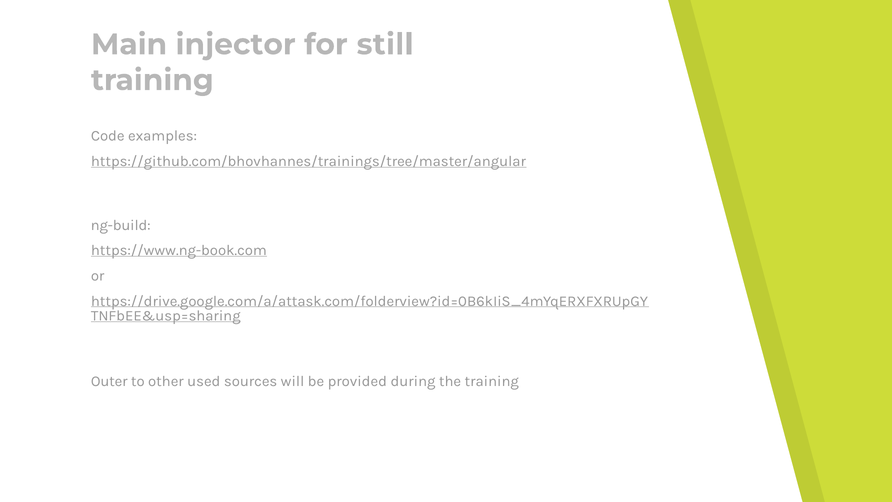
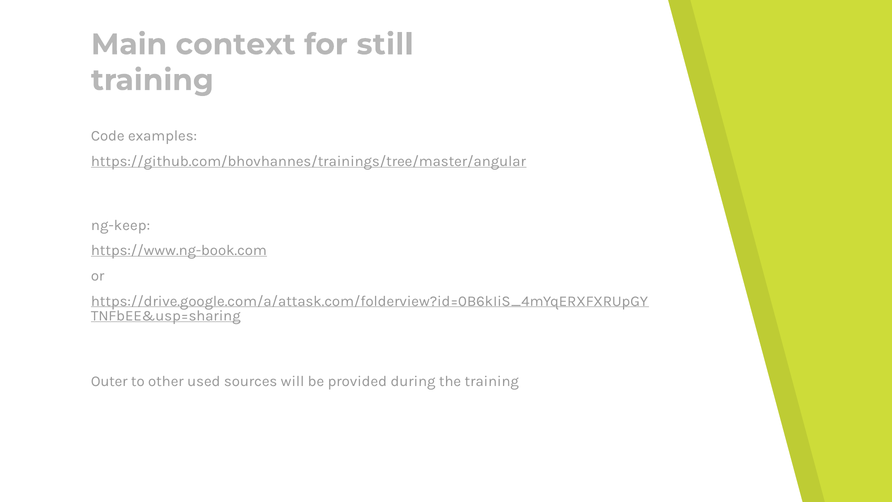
injector: injector -> context (236, 44)
ng-build: ng-build -> ng-keep (121, 225)
